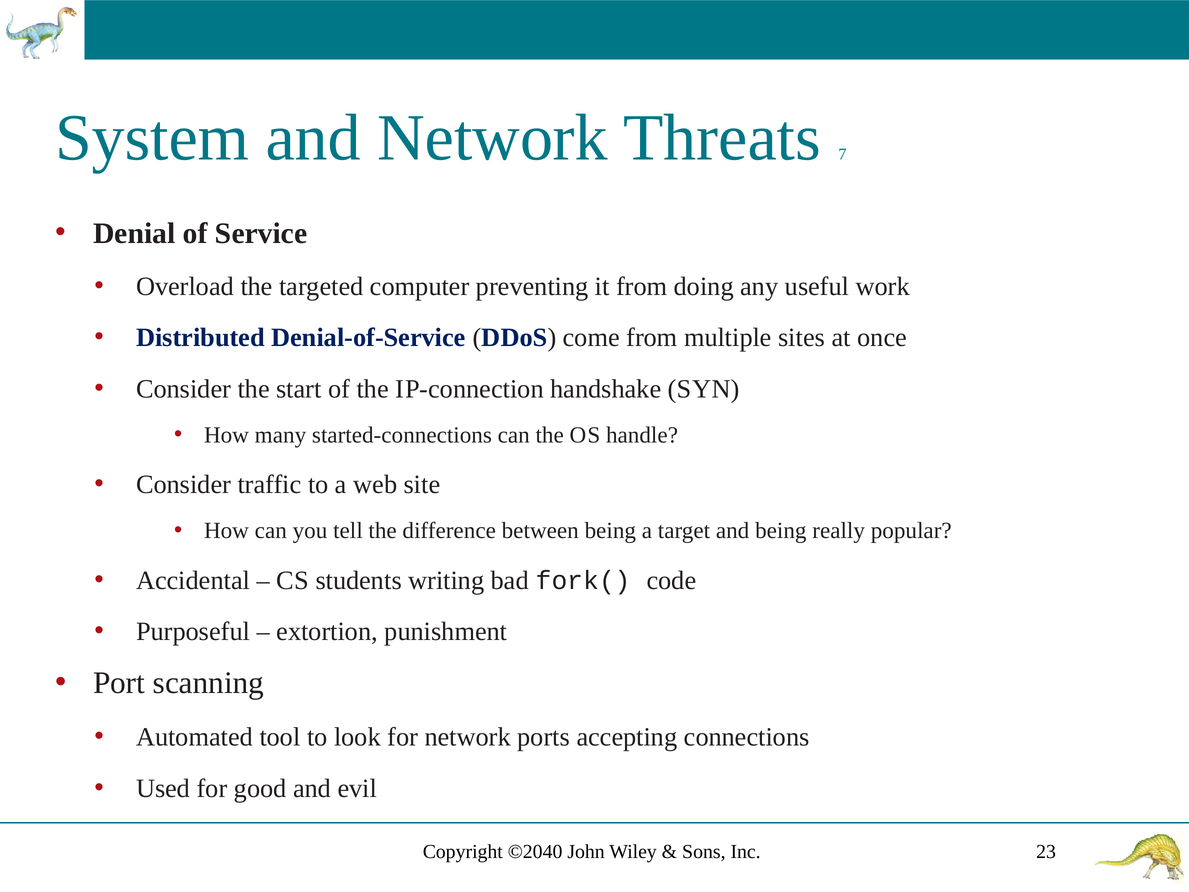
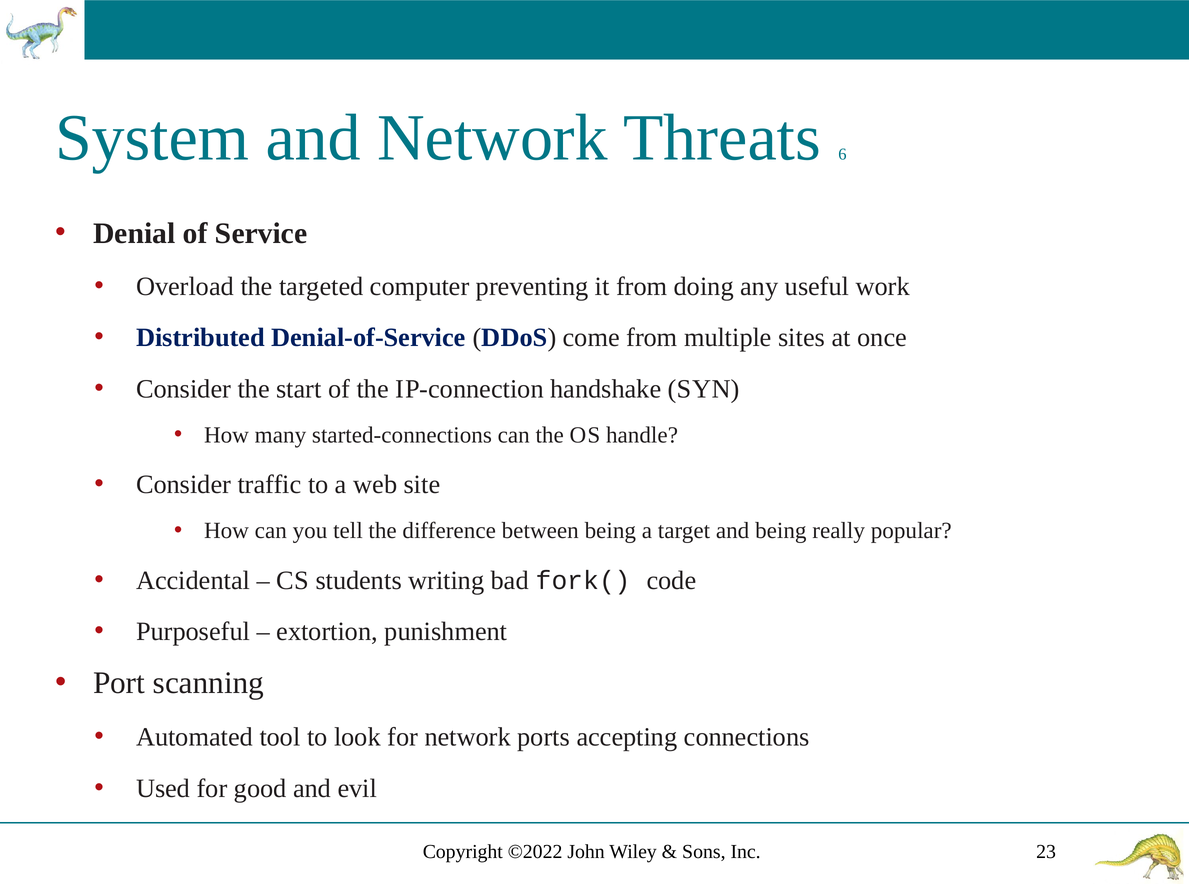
7: 7 -> 6 (842, 154)
©2040: ©2040 -> ©2022 (535, 852)
